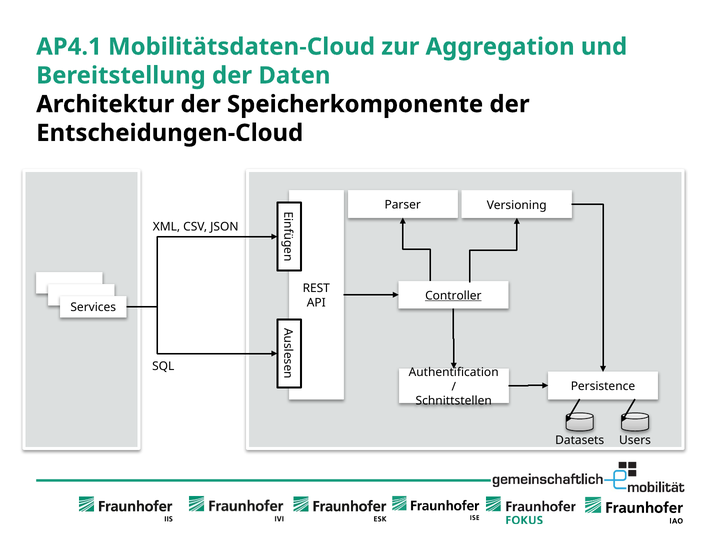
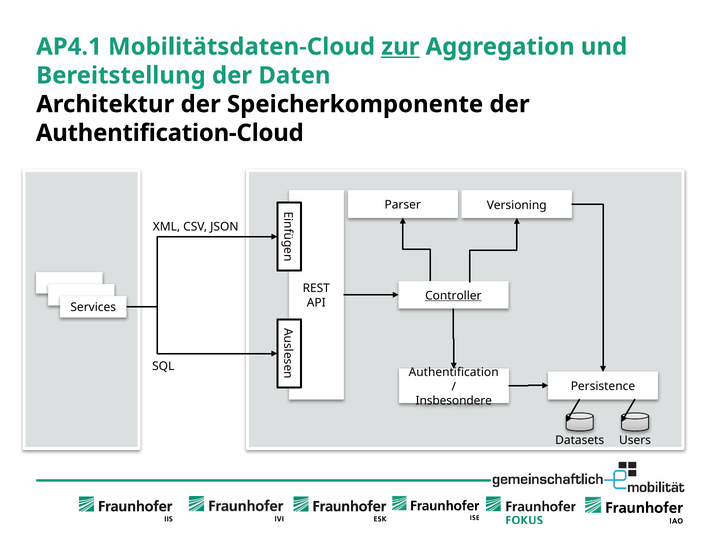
zur underline: none -> present (400, 47)
Entscheidungen-Cloud: Entscheidungen-Cloud -> Authentification-Cloud (170, 133)
Schnittstellen: Schnittstellen -> Insbesondere (454, 401)
